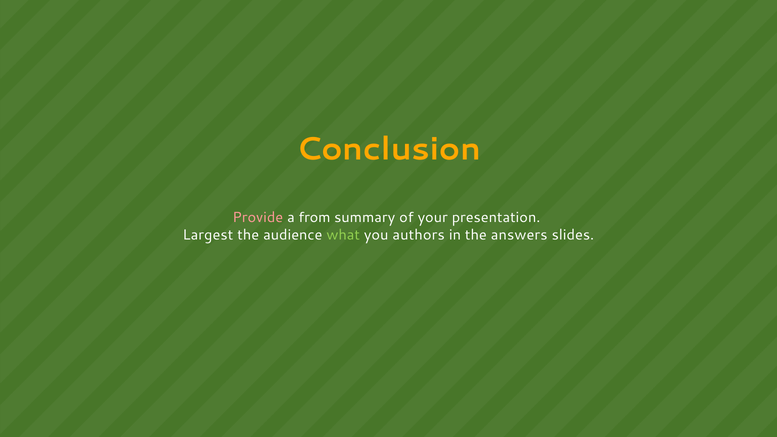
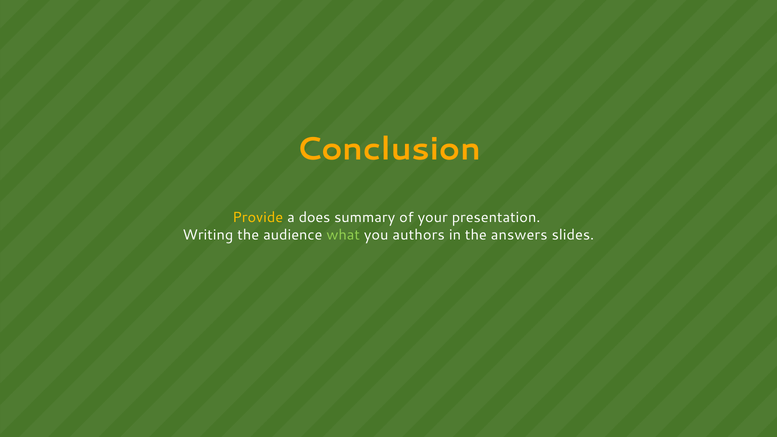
Provide colour: pink -> yellow (258, 218)
from: from -> does (314, 218)
Largest: Largest -> Writing (208, 235)
